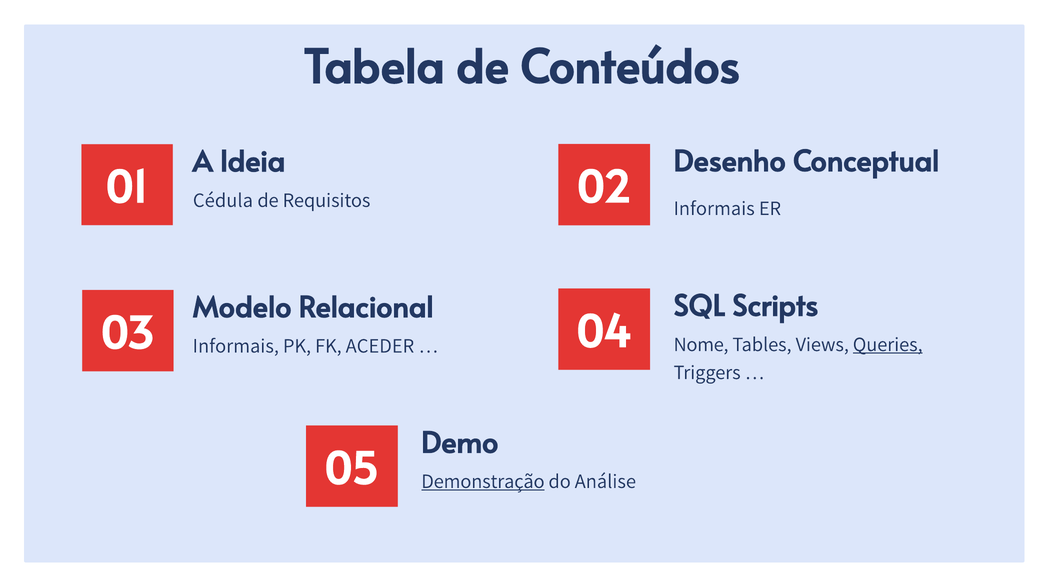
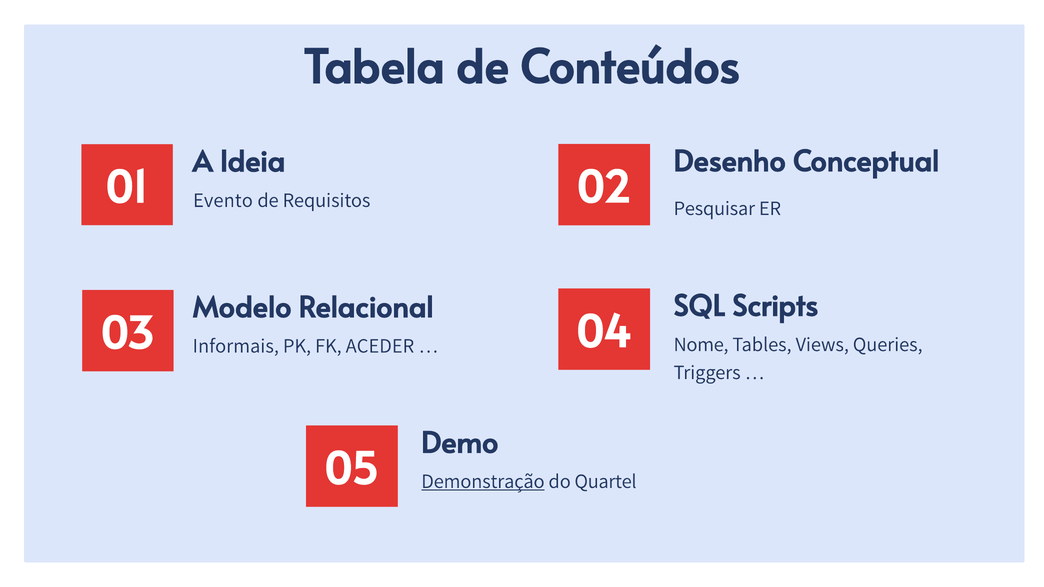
Cédula: Cédula -> Evento (223, 200)
Requisitos Informais: Informais -> Pesquisar (714, 208)
Queries underline: present -> none (888, 345)
Análise: Análise -> Quartel (606, 481)
